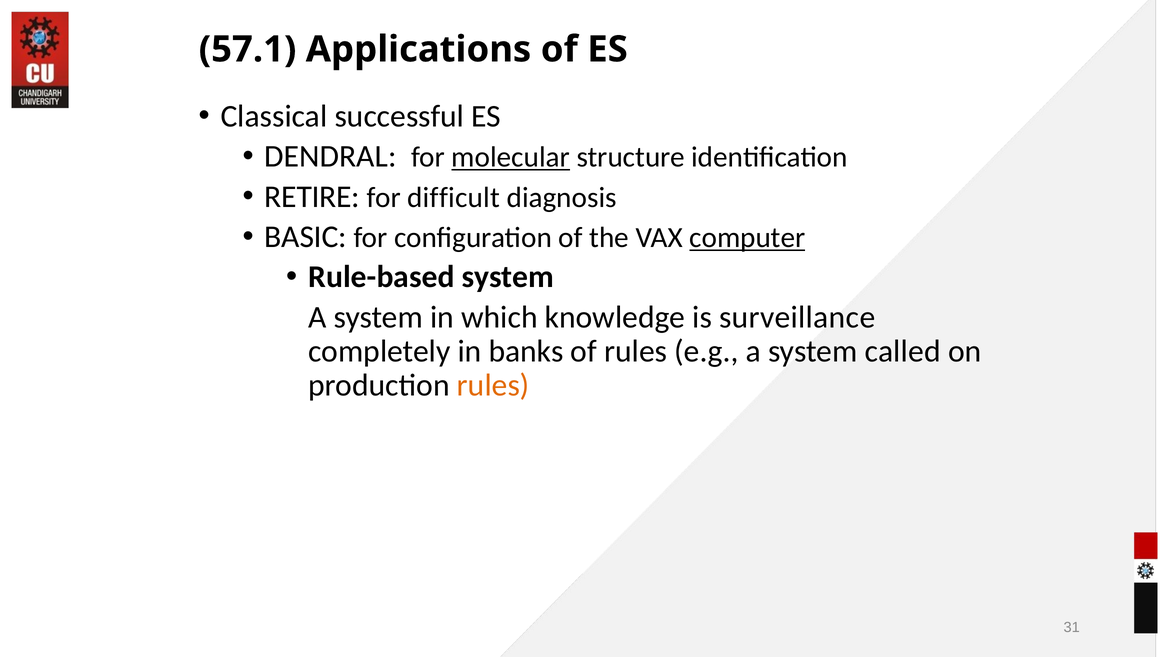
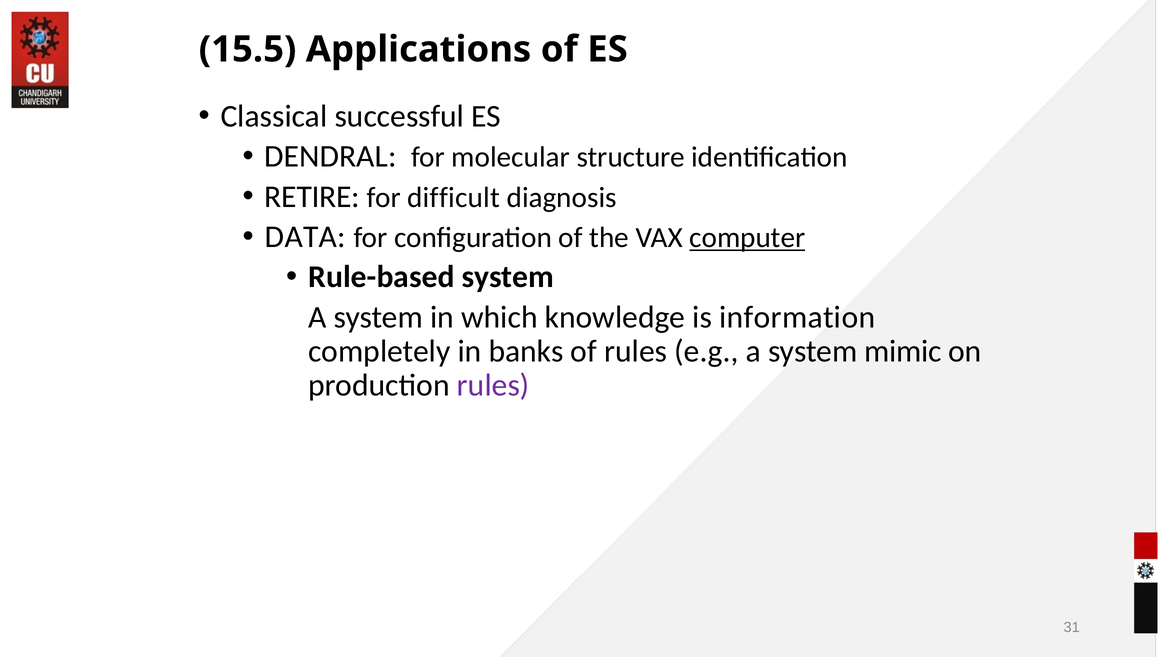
57.1: 57.1 -> 15.5 (248, 49)
molecular underline: present -> none (511, 157)
BASIC: BASIC -> DATA (305, 237)
surveillance: surveillance -> information (797, 318)
called: called -> mimic (903, 352)
rules colour: orange -> purple (493, 386)
